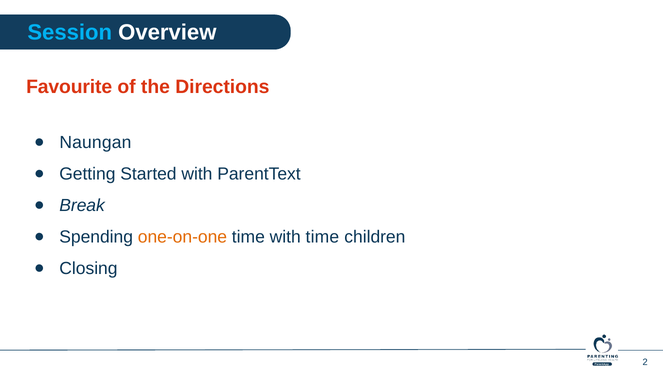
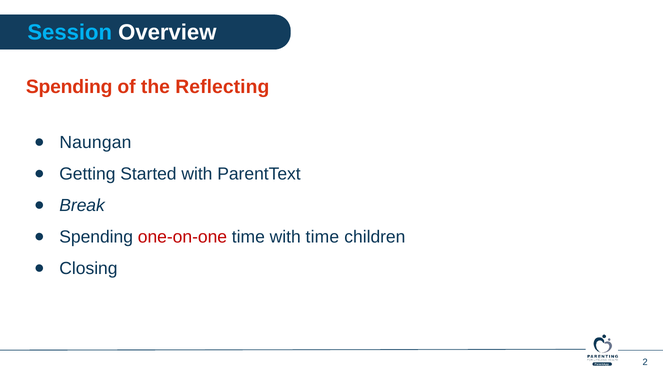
Favourite: Favourite -> Spending (69, 87)
Directions: Directions -> Reflecting (222, 87)
one-on-one colour: orange -> red (182, 237)
